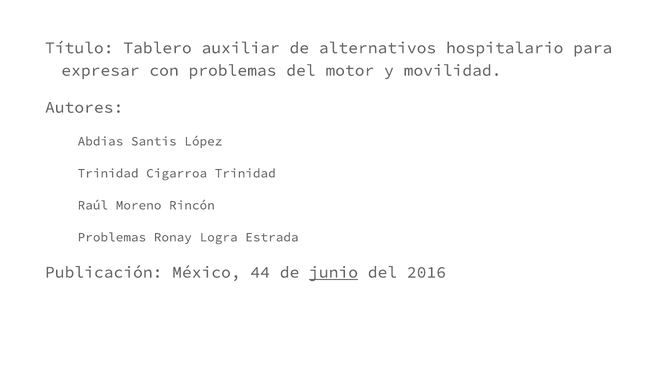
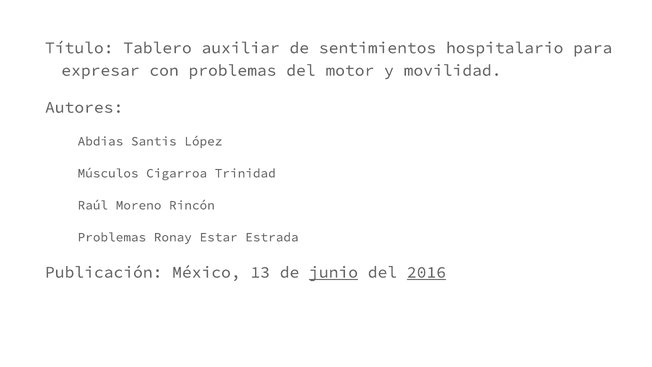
alternativos: alternativos -> sentimientos (378, 48)
Trinidad: Trinidad -> Músculos (108, 173)
Logra: Logra -> Estar (219, 237)
44: 44 -> 13 (260, 272)
2016 underline: none -> present (426, 272)
